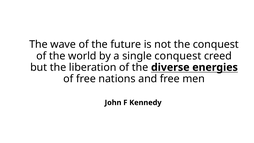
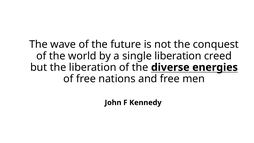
single conquest: conquest -> liberation (178, 56)
